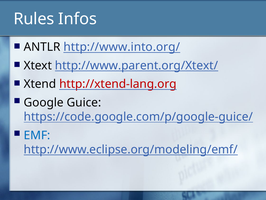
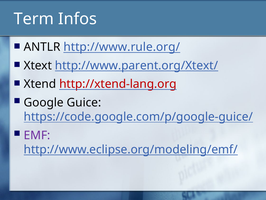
Rules: Rules -> Term (34, 19)
http://www.into.org/: http://www.into.org/ -> http://www.rule.org/ (122, 47)
EMF colour: blue -> purple (37, 135)
